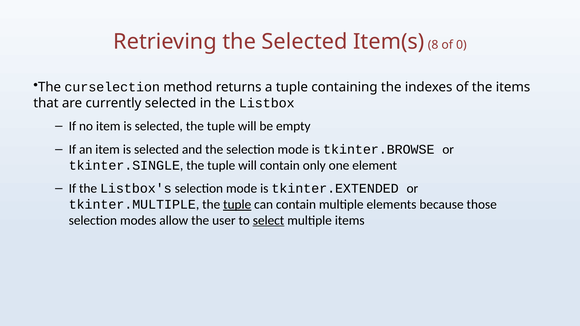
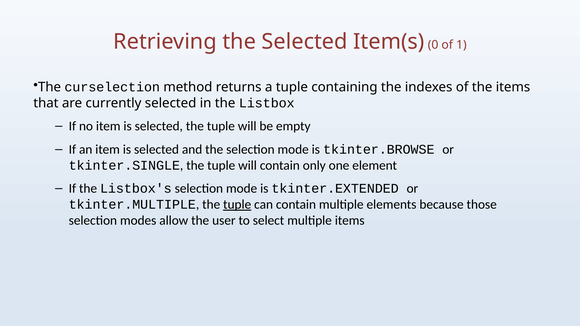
8: 8 -> 0 (433, 45)
0: 0 -> 1 (461, 45)
select underline: present -> none (269, 221)
